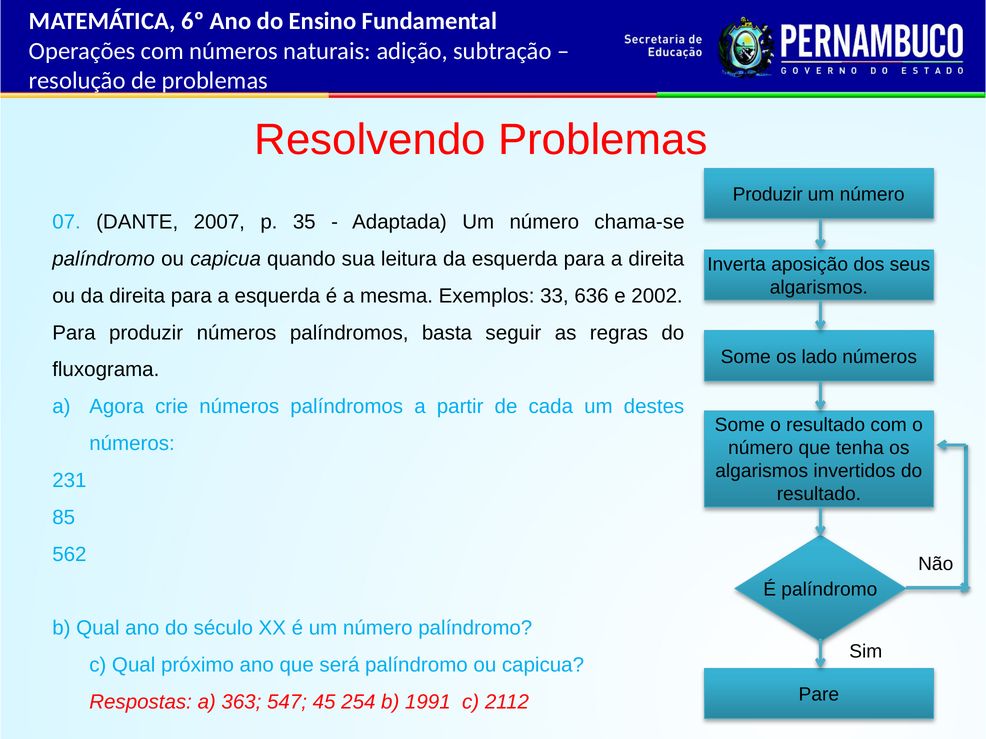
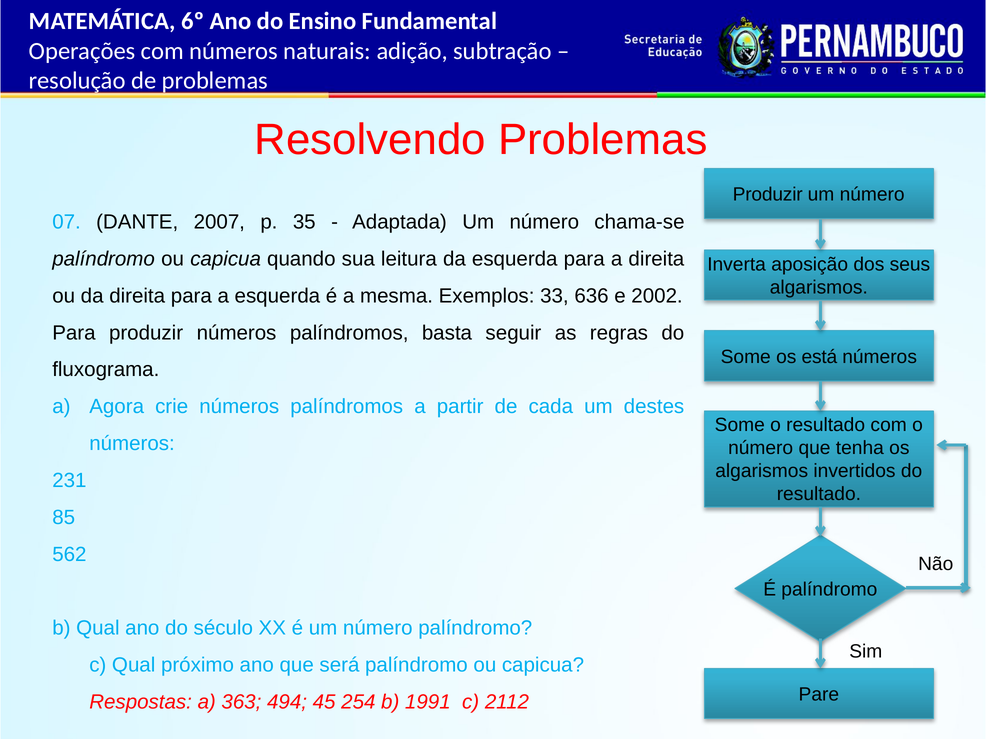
lado: lado -> está (819, 357)
547: 547 -> 494 (287, 703)
